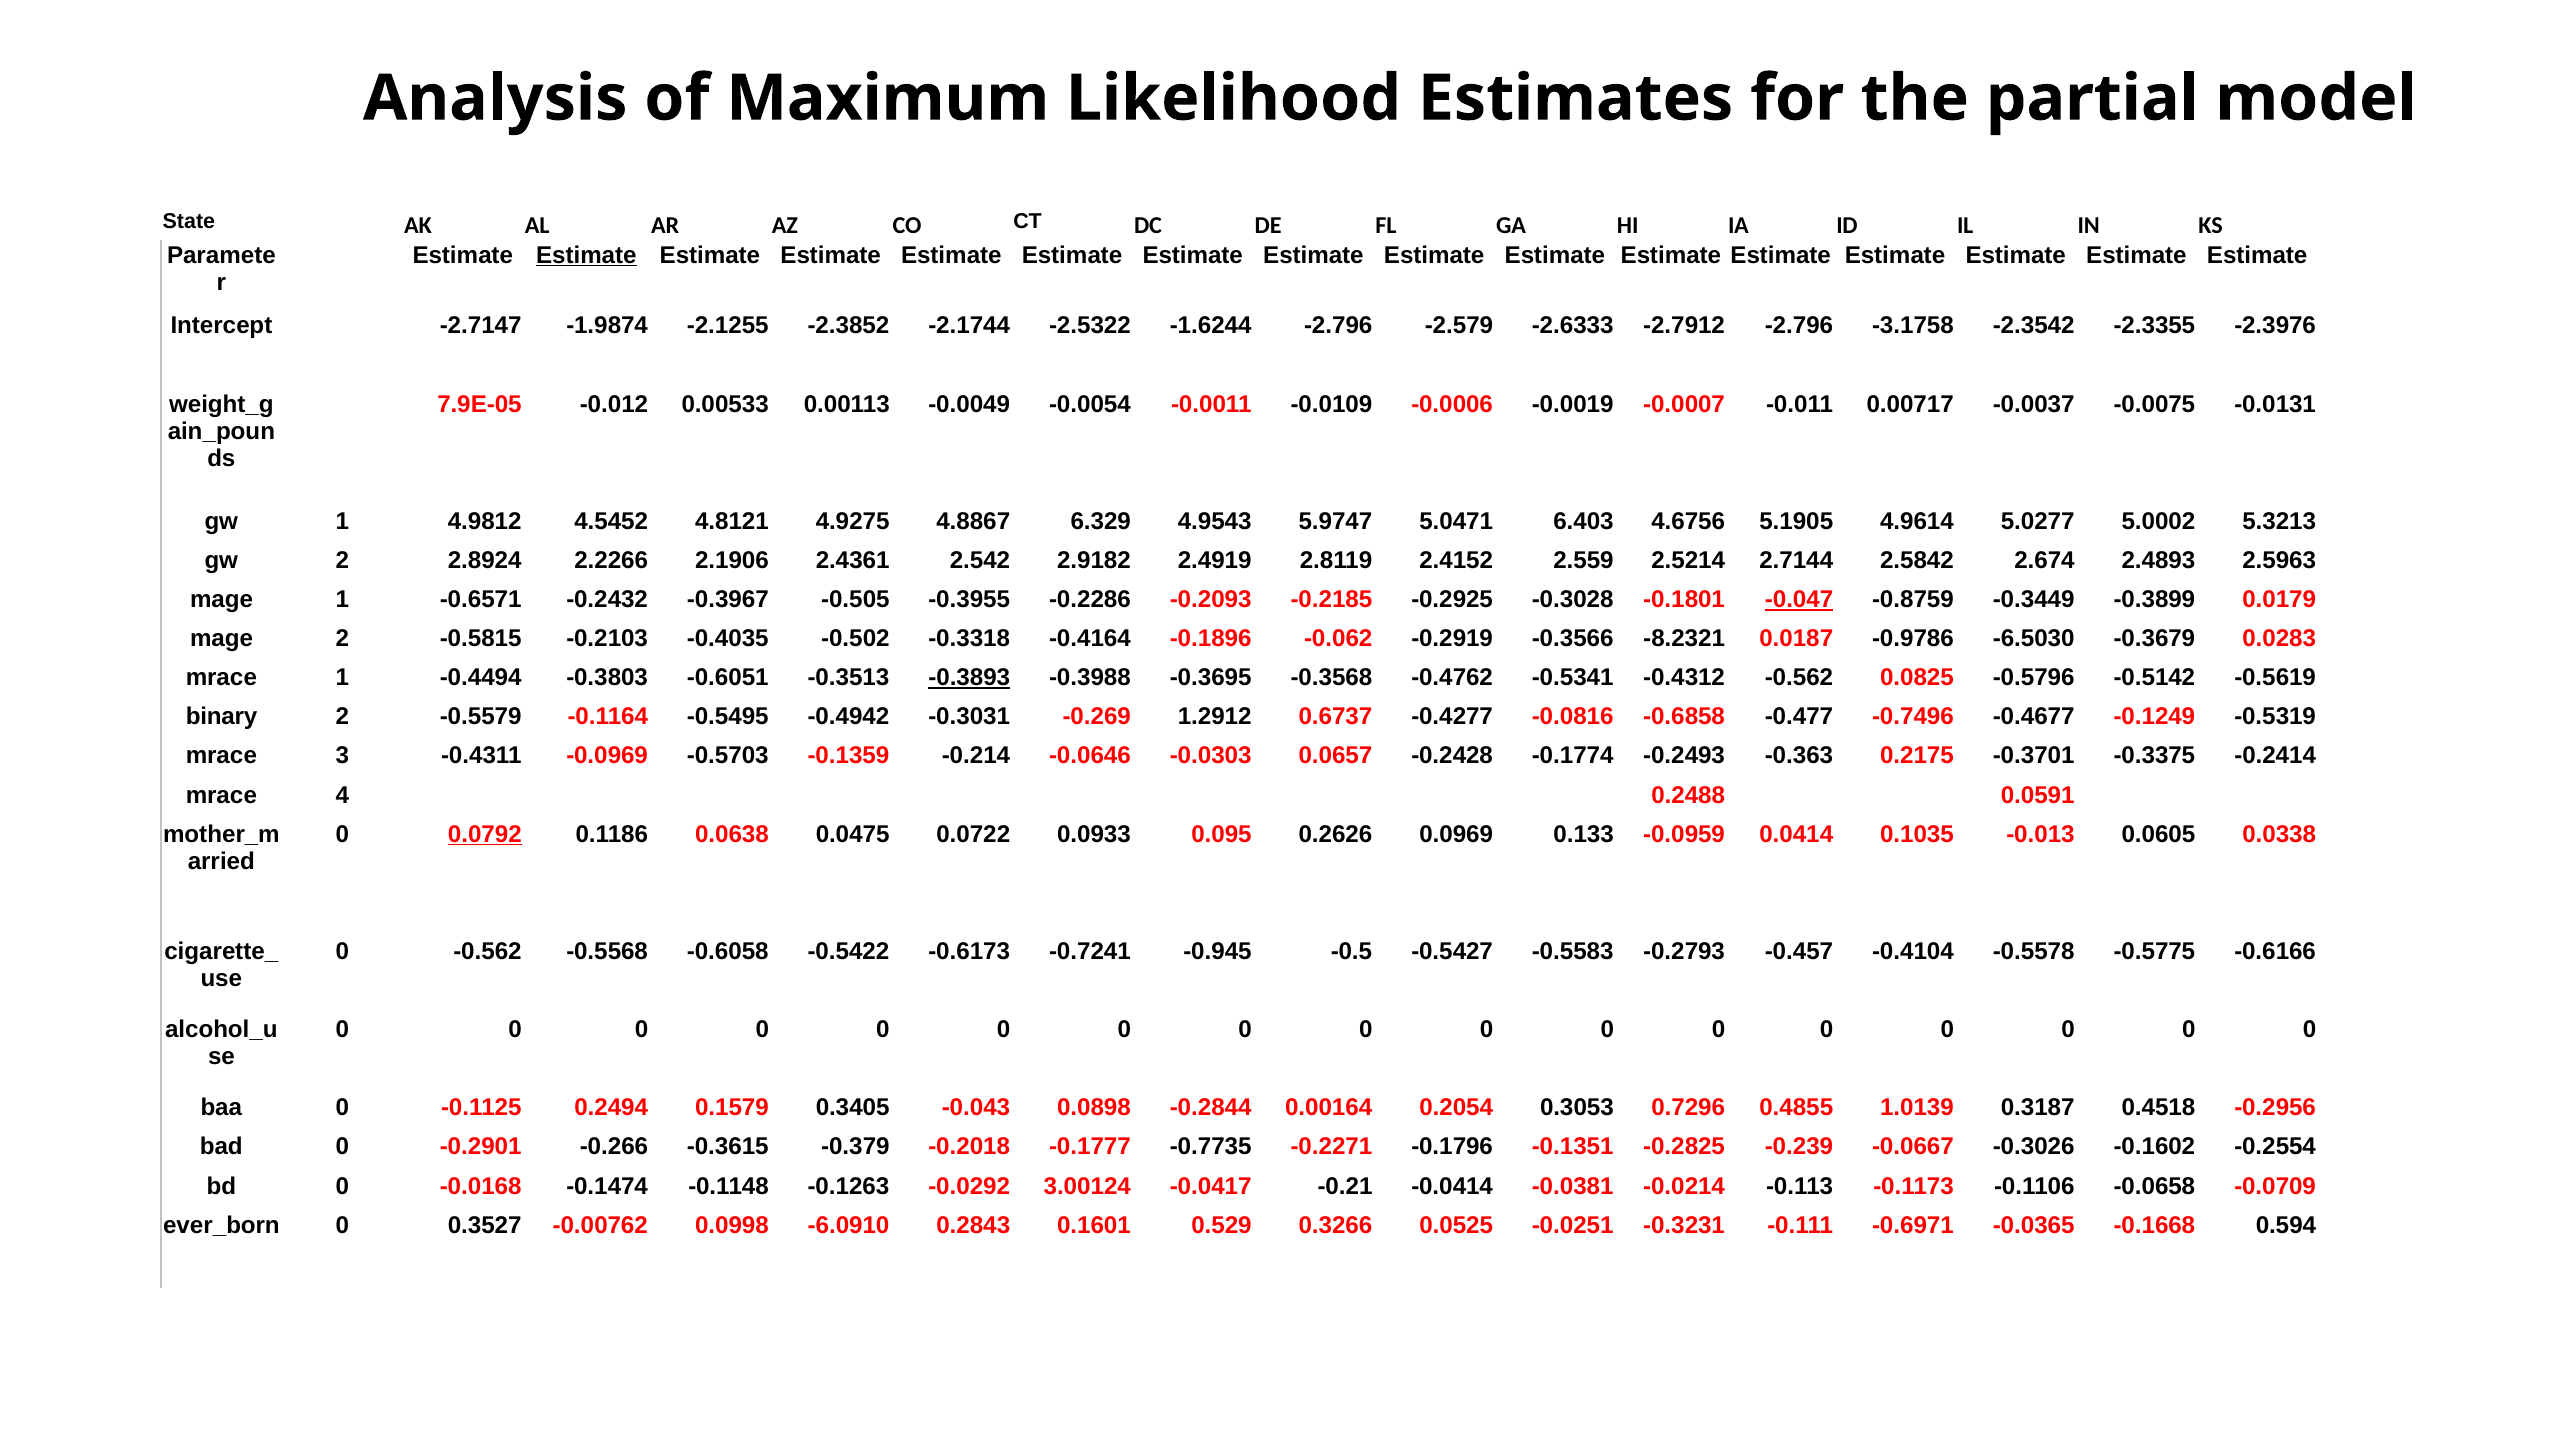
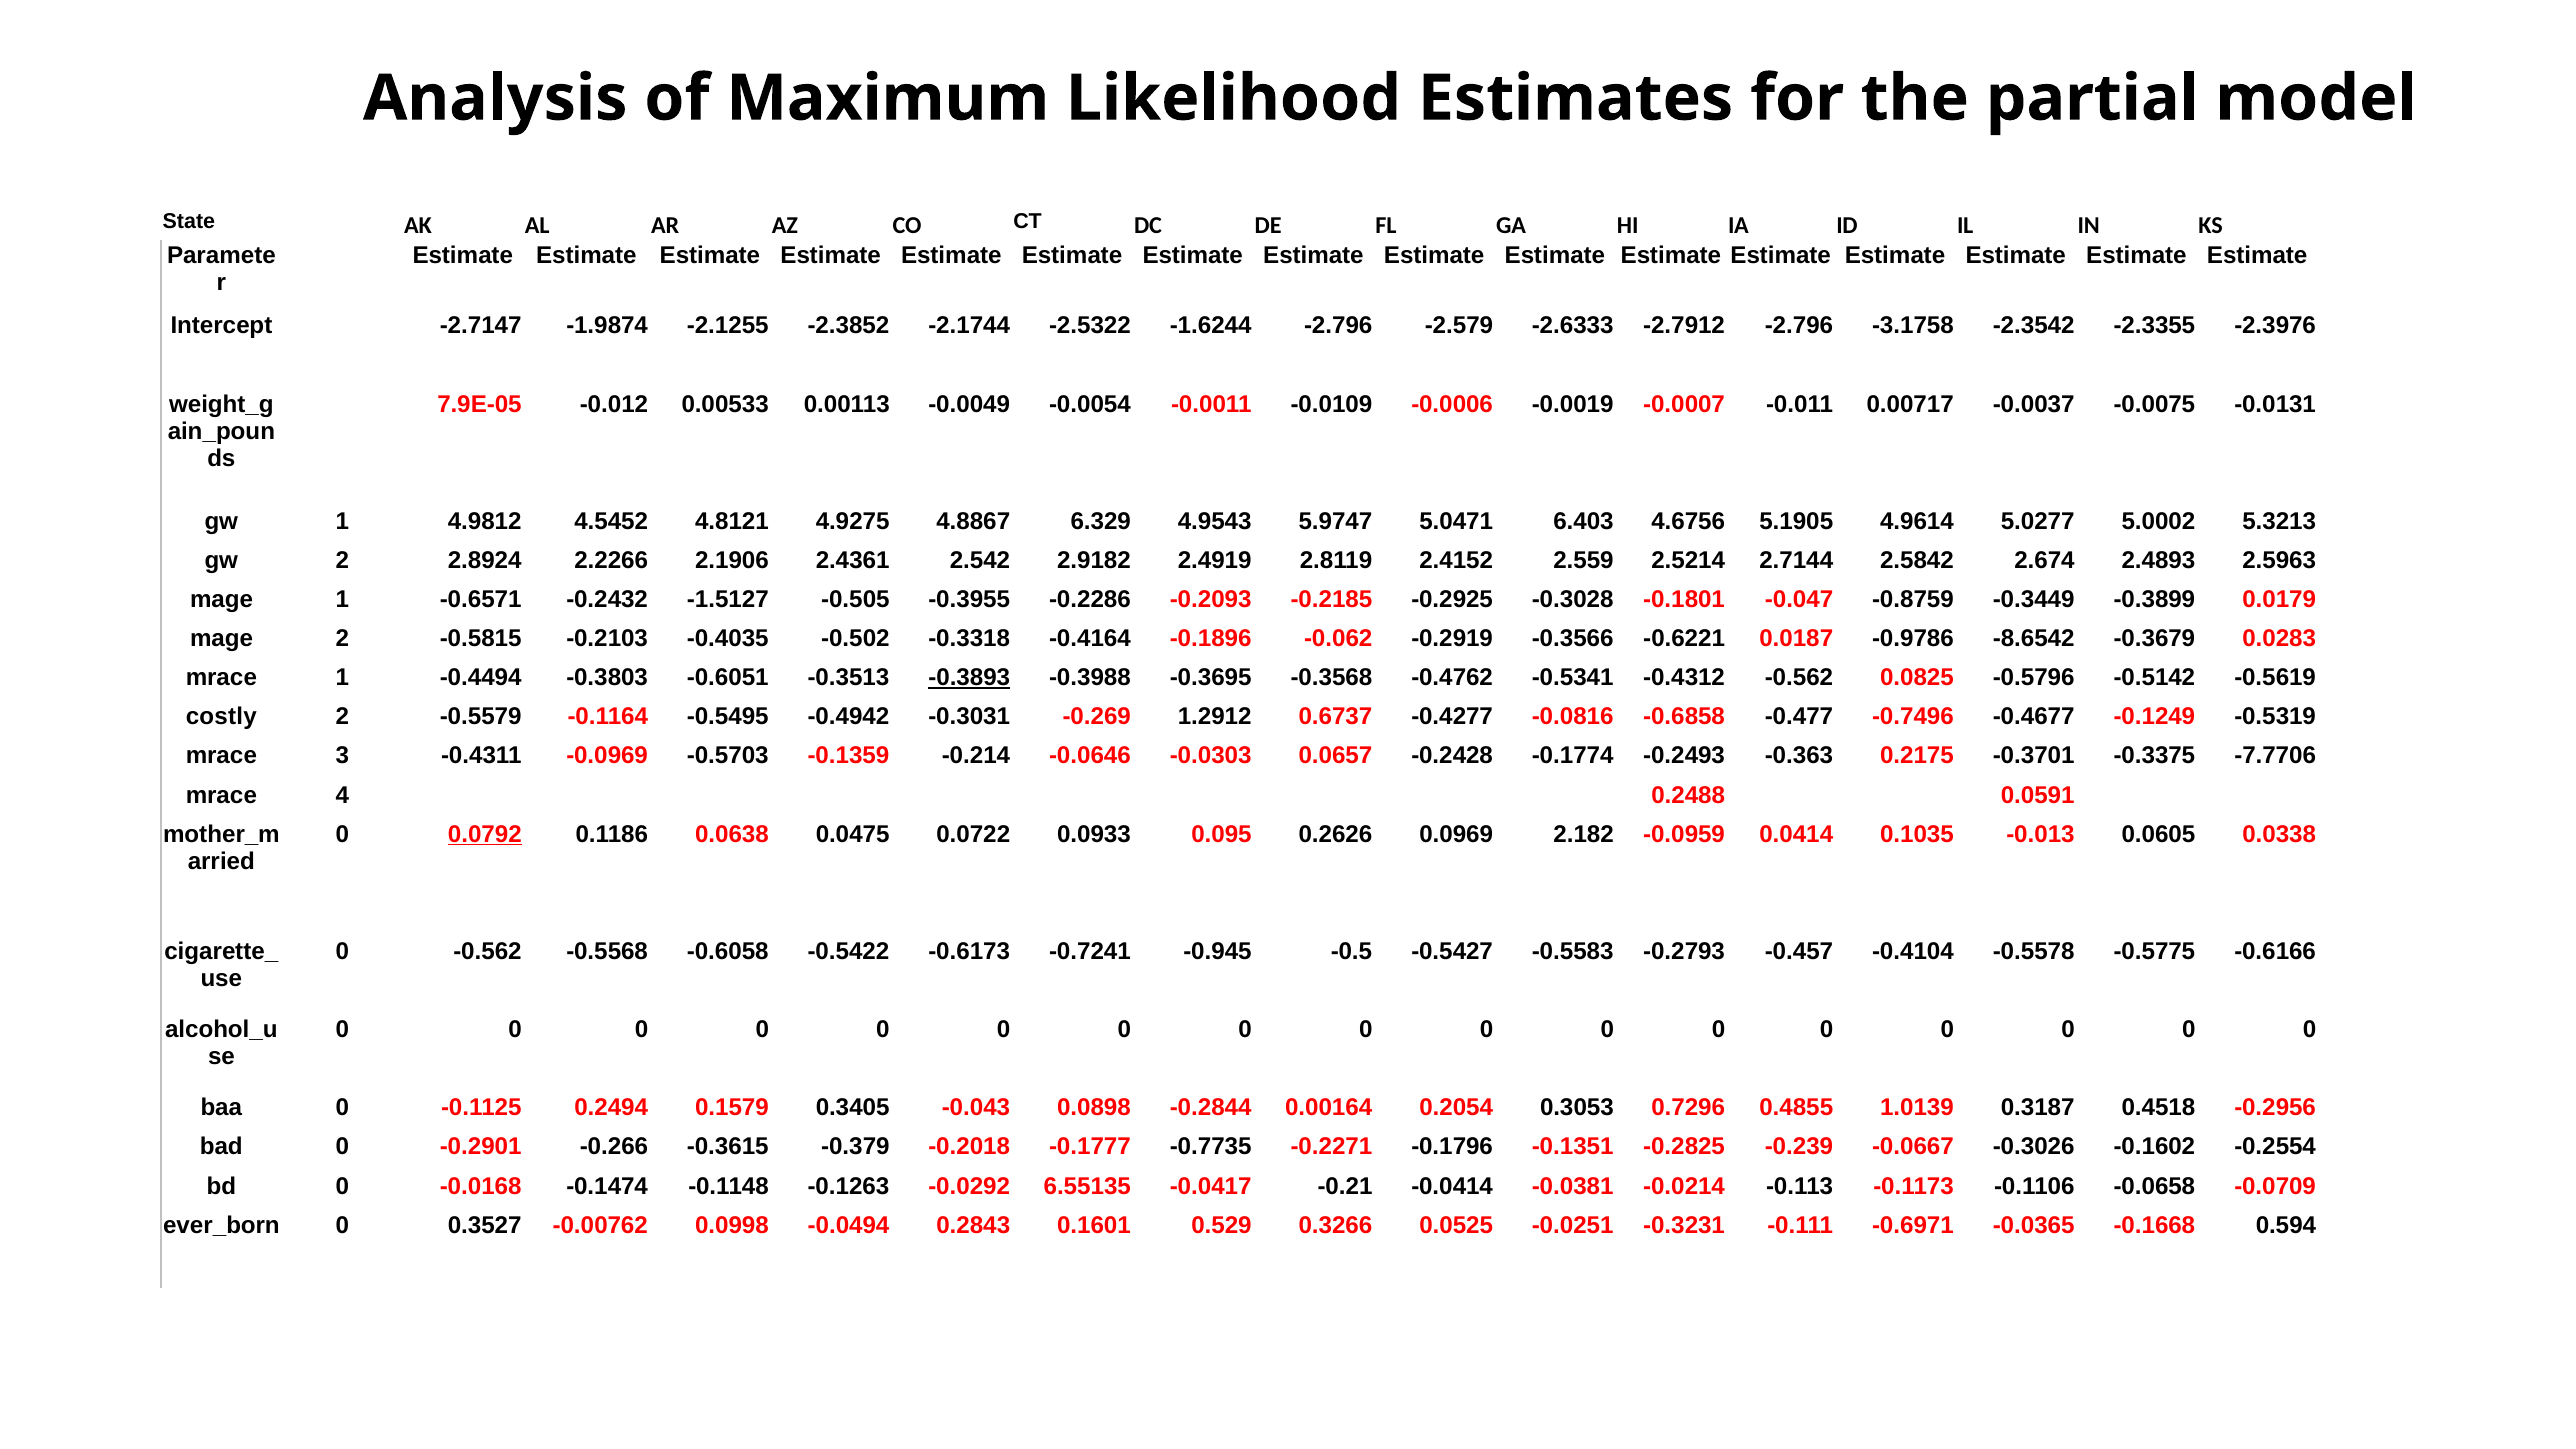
Estimate underline: present -> none (586, 255)
-0.3967: -0.3967 -> -1.5127 (728, 600)
-0.047 underline: present -> none (1799, 600)
-8.2321: -8.2321 -> -0.6221 (1684, 639)
-6.5030: -6.5030 -> -8.6542 (2034, 639)
binary: binary -> costly (221, 717)
-0.2414: -0.2414 -> -7.7706 (2275, 756)
0.133: 0.133 -> 2.182 (1584, 834)
3.00124: 3.00124 -> 6.55135 (1087, 1186)
-6.0910: -6.0910 -> -0.0494 (849, 1225)
